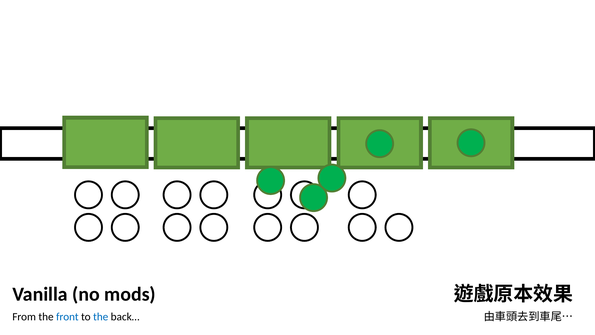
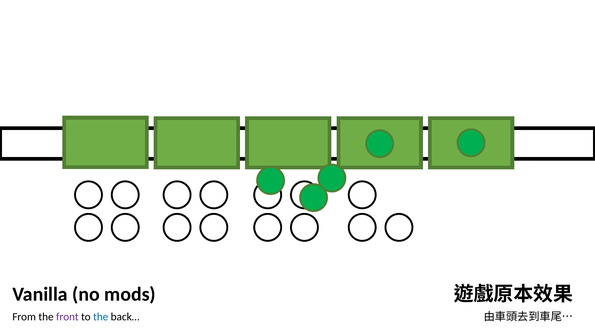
front colour: blue -> purple (67, 317)
